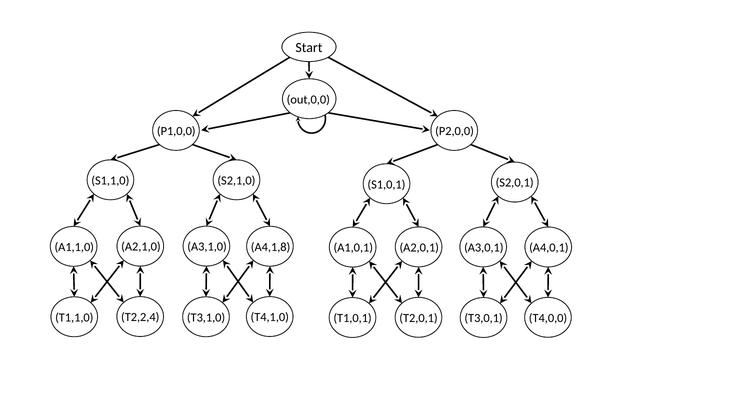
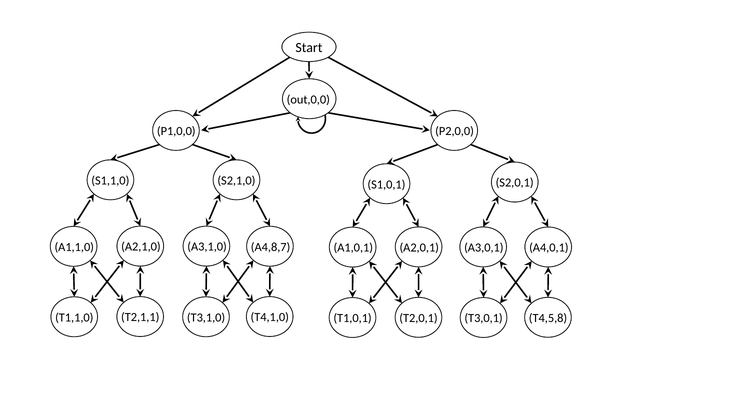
A4,1,8: A4,1,8 -> A4,8,7 (271, 247)
T2,2,4: T2,2,4 -> T2,1,1 (140, 317)
T4,0,0: T4,0,0 -> T4,5,8 (548, 318)
